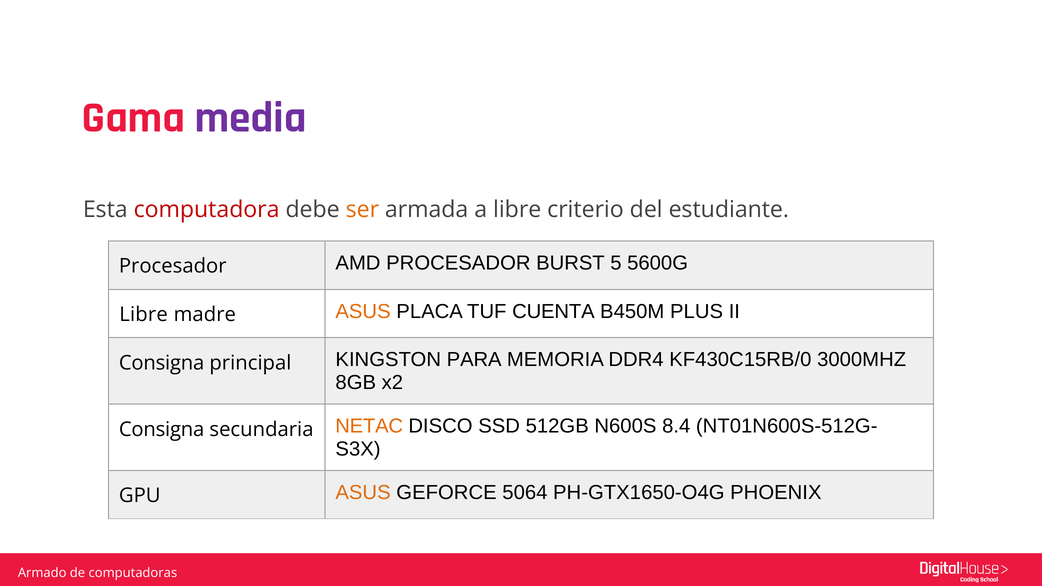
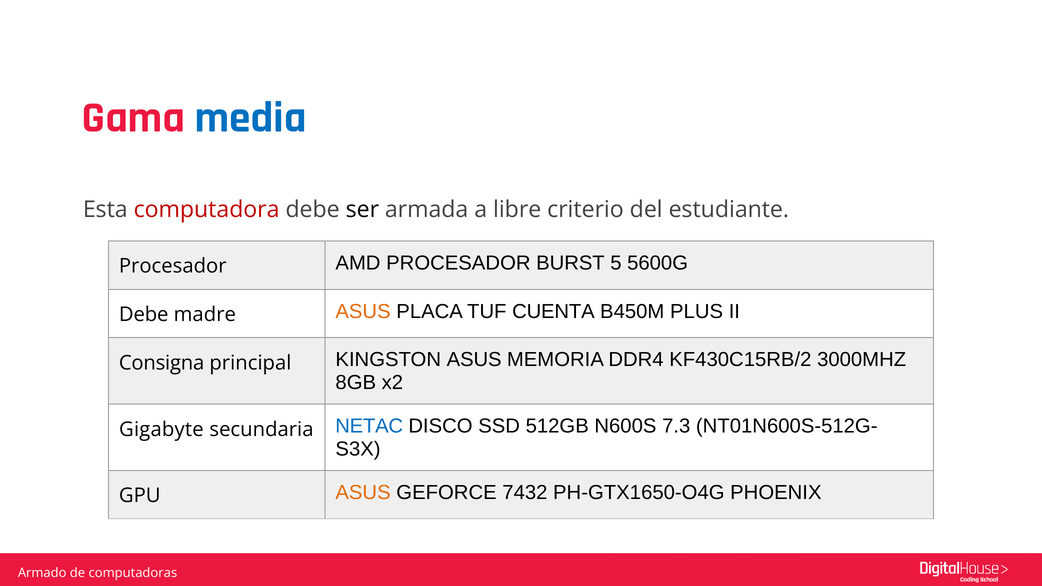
media colour: purple -> blue (251, 118)
ser colour: orange -> black (362, 209)
Libre: Libre -> Debe (144, 315)
KINGSTON PARA: PARA -> ASUS (474, 360)
KF430C15RB/0: KF430C15RB/0 -> KF430C15RB/2 (740, 360)
Consigna: Consigna -> Gigabyte (161, 430)
NETAC colour: orange -> blue (369, 426)
8.4: 8.4 -> 7.3 (676, 426)
5064: 5064 -> 7432 (525, 493)
